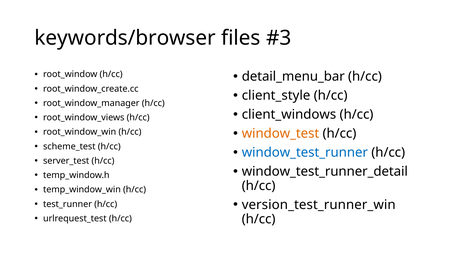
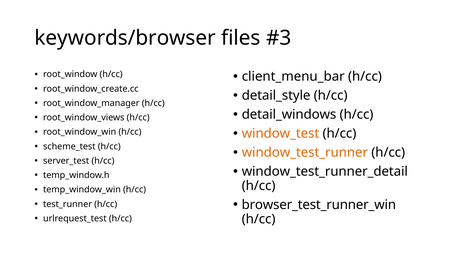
detail_menu_bar: detail_menu_bar -> client_menu_bar (293, 77)
client_style: client_style -> detail_style (276, 96)
client_windows: client_windows -> detail_windows (289, 115)
window_test_runner colour: blue -> orange (305, 153)
version_test_runner_win: version_test_runner_win -> browser_test_runner_win (319, 205)
